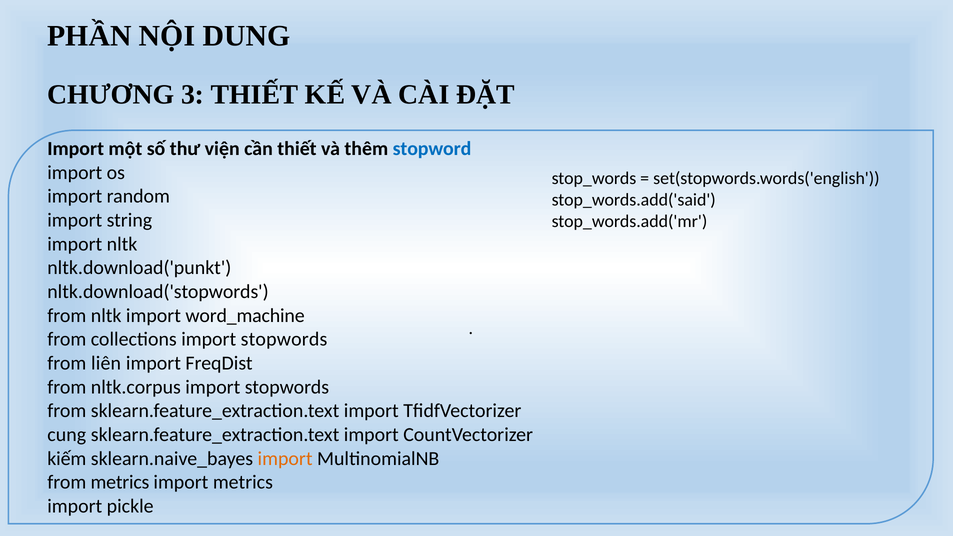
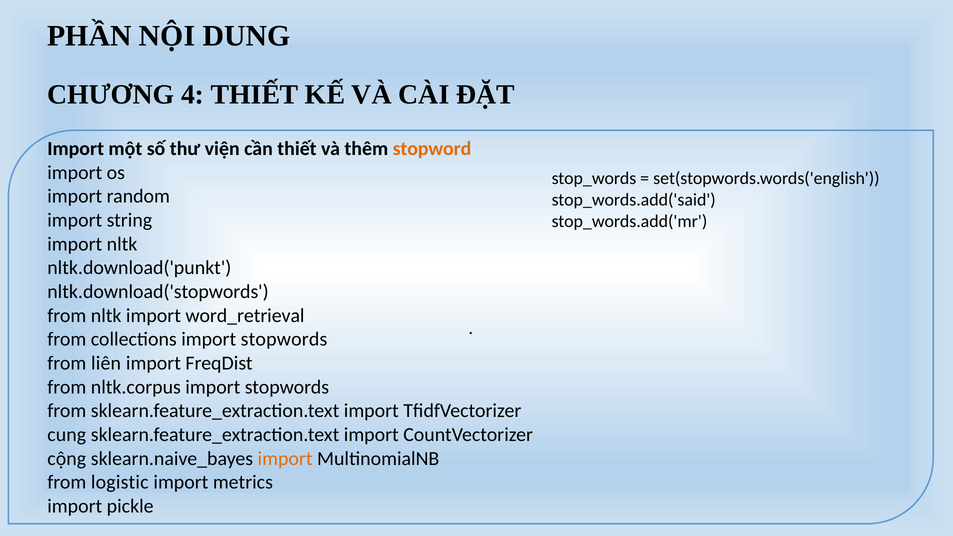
3: 3 -> 4 (193, 95)
stopword colour: blue -> orange (432, 149)
word_machine: word_machine -> word_retrieval (245, 316)
kiếm: kiếm -> cộng (67, 459)
from metrics: metrics -> logistic (120, 482)
